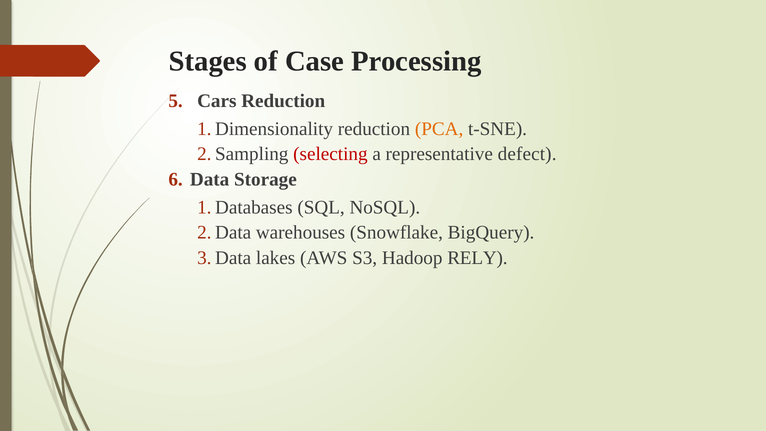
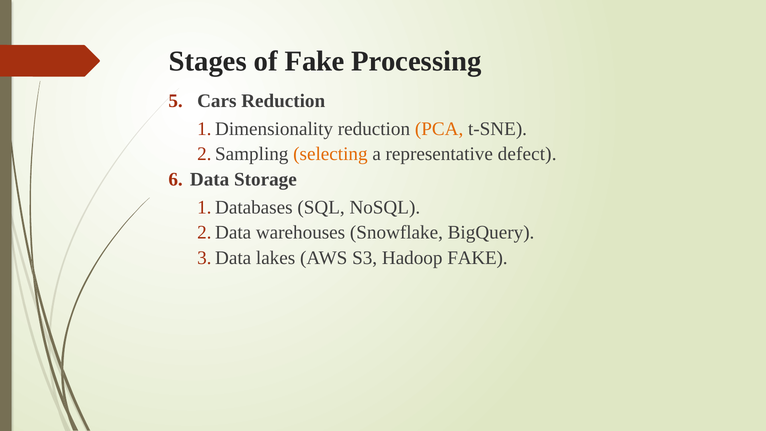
of Case: Case -> Fake (315, 61)
selecting colour: red -> orange (330, 154)
Hadoop RELY: RELY -> FAKE (477, 258)
